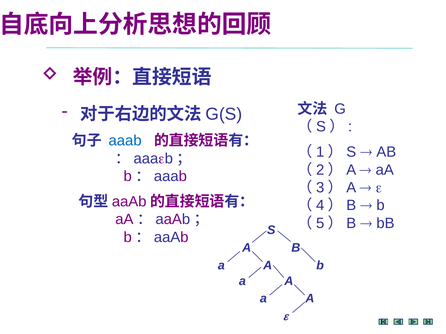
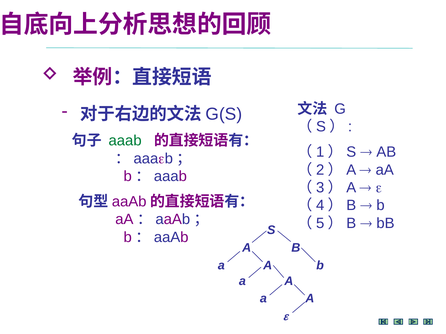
aaab colour: blue -> green (125, 141)
